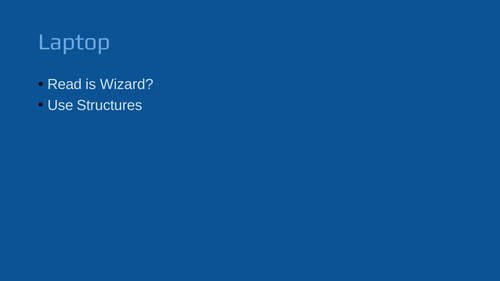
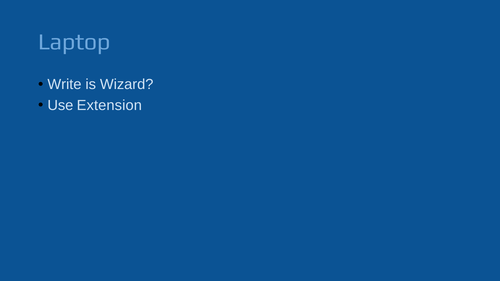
Read: Read -> Write (64, 85)
Structures: Structures -> Extension (109, 105)
